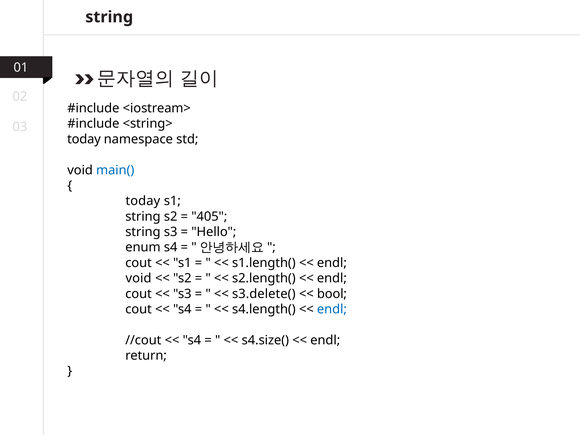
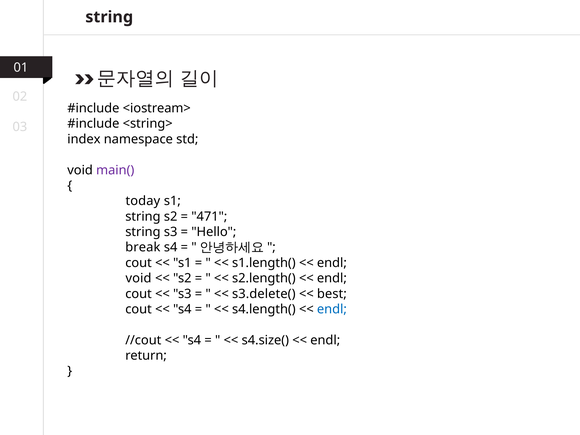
today: today -> index (84, 139)
main( colour: blue -> purple (115, 170)
405: 405 -> 471 (209, 216)
enum: enum -> break (143, 247)
bool: bool -> best (332, 294)
